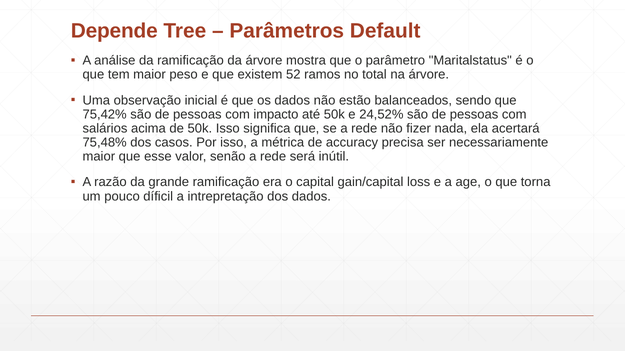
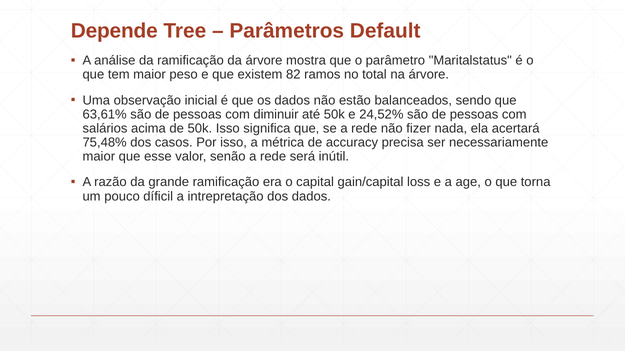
52: 52 -> 82 (293, 75)
75,42%: 75,42% -> 63,61% (105, 114)
impacto: impacto -> diminuir (276, 114)
